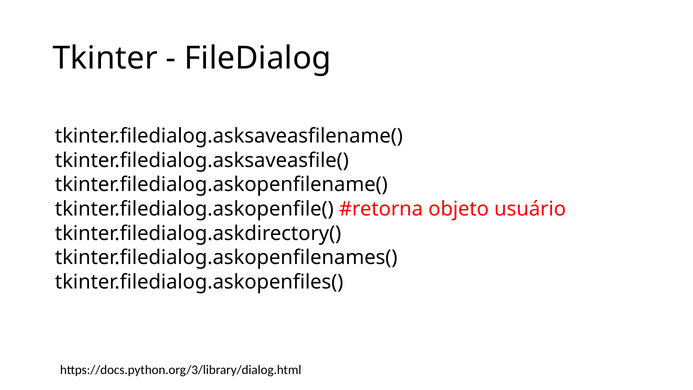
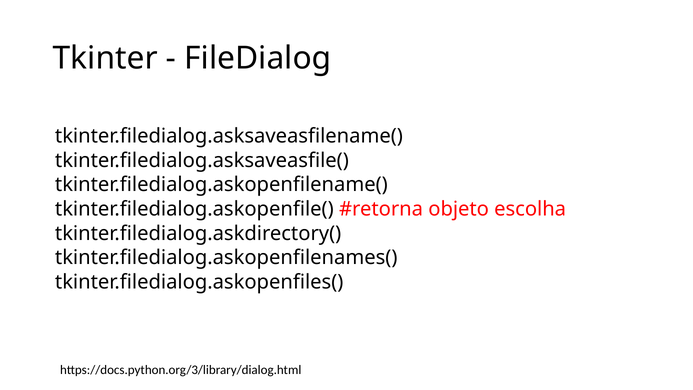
usuário: usuário -> escolha (530, 209)
